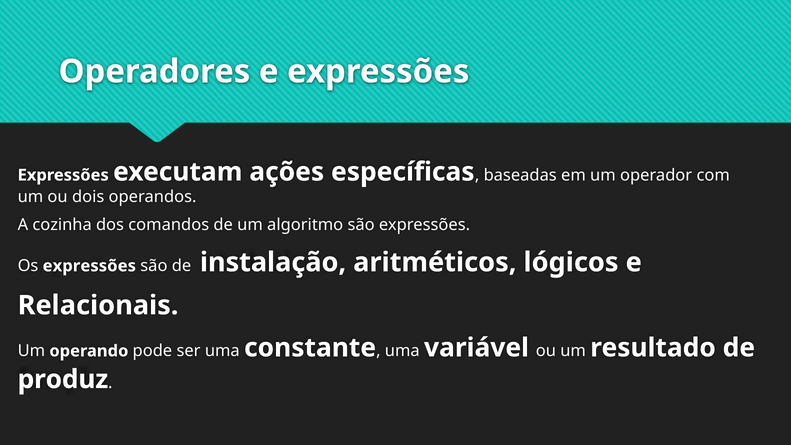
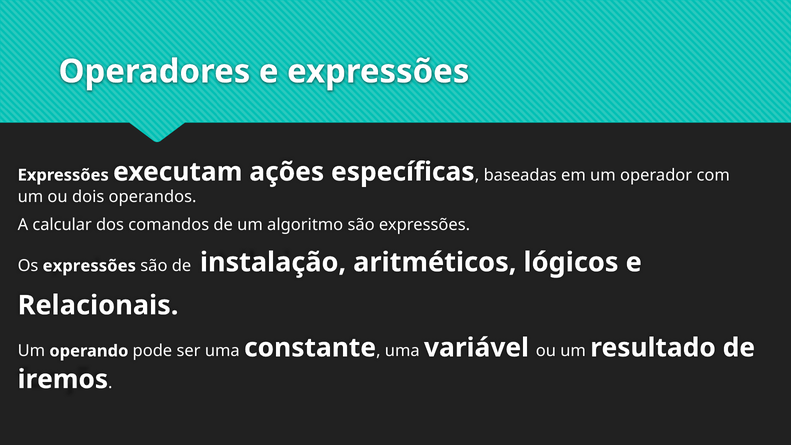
cozinha: cozinha -> calcular (62, 225)
produz: produz -> iremos (63, 379)
